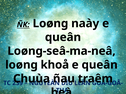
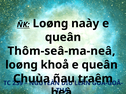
Loøng-seâ-ma-neâ: Loøng-seâ-ma-neâ -> Thôm-seâ-ma-neâ (61, 51)
